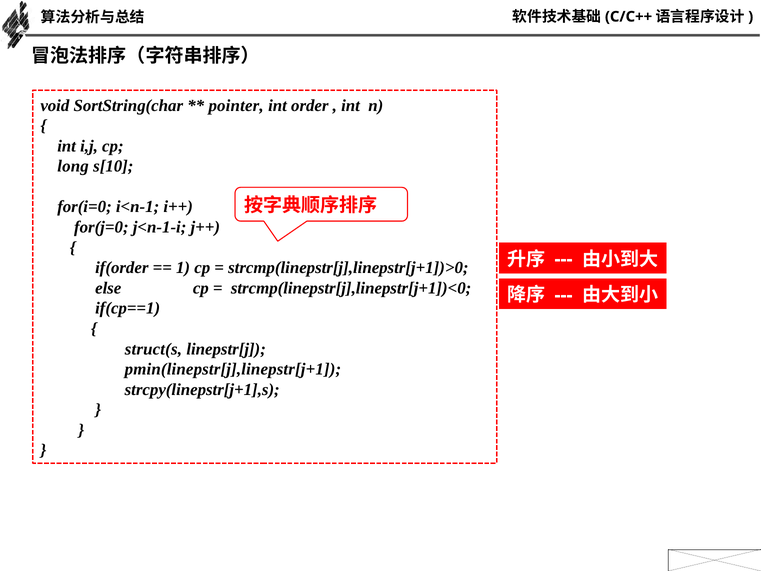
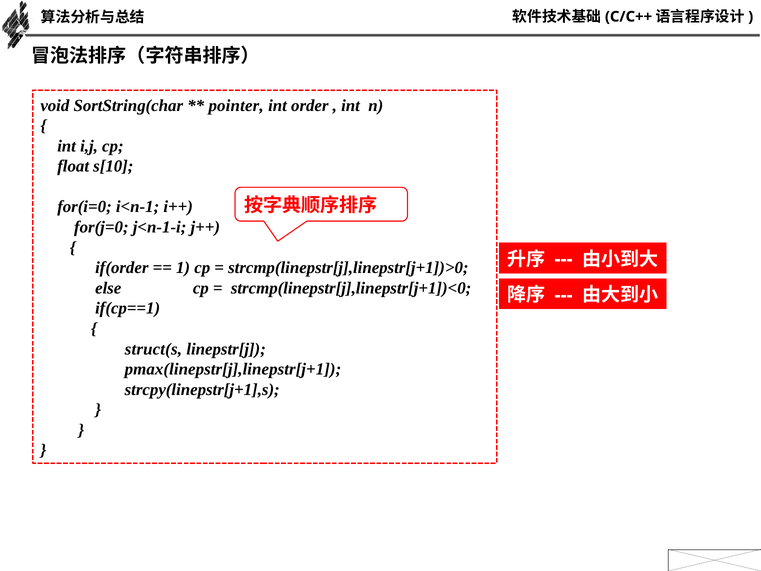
long: long -> float (73, 166)
pmin(linepstr[j],linepstr[j+1: pmin(linepstr[j],linepstr[j+1 -> pmax(linepstr[j],linepstr[j+1 (233, 369)
